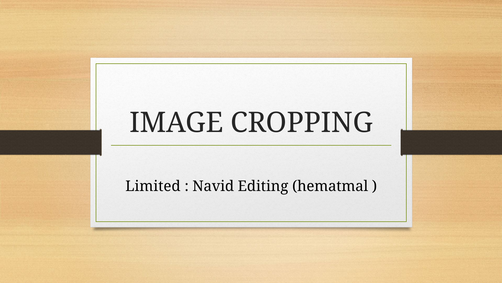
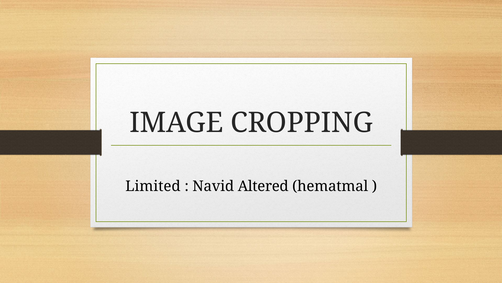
Editing: Editing -> Altered (263, 186)
